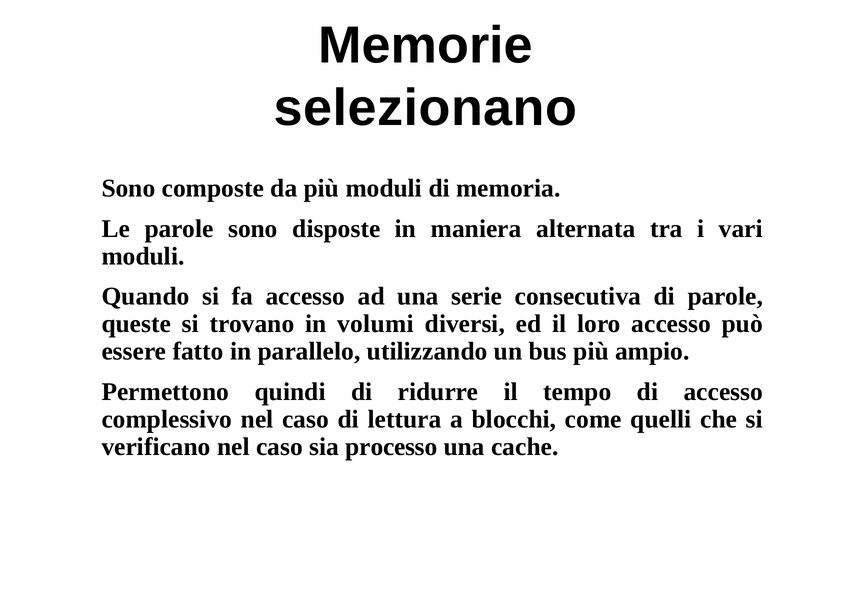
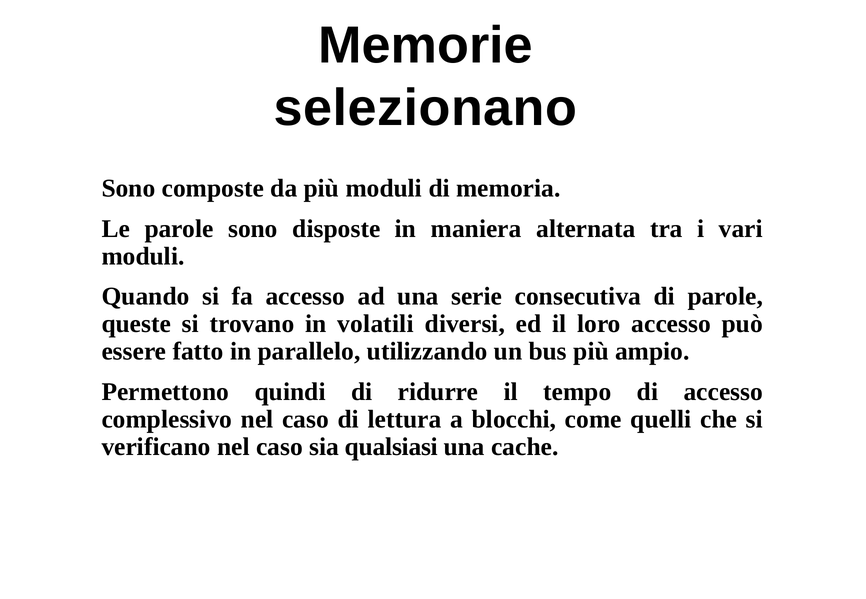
volumi: volumi -> volatili (376, 324)
processo: processo -> qualsiasi (391, 447)
